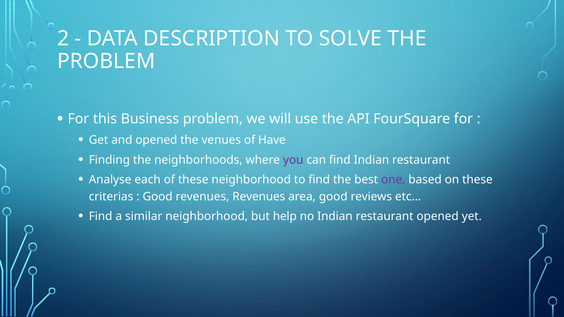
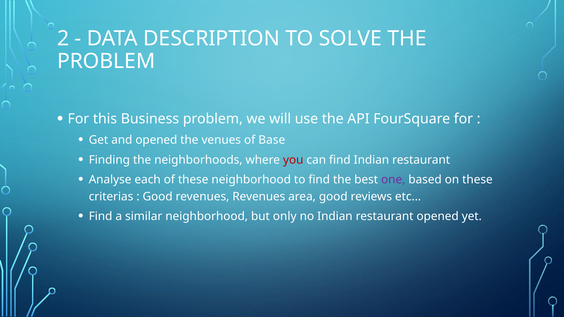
Have: Have -> Base (272, 140)
you colour: purple -> red (293, 160)
help: help -> only (285, 217)
